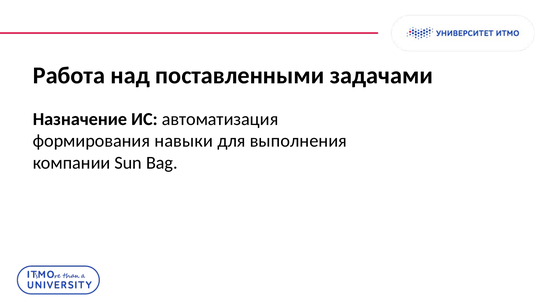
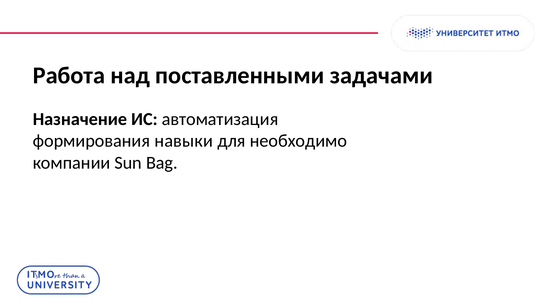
выполнения: выполнения -> необходимо (298, 141)
